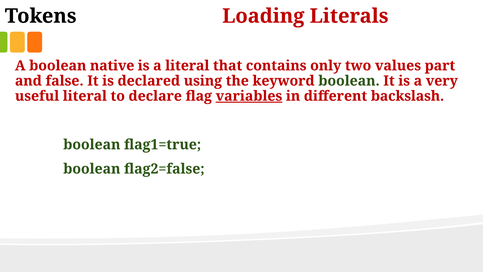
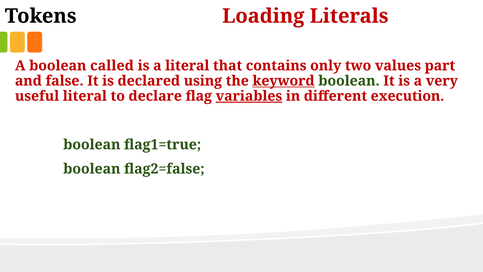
native: native -> called (112, 66)
keyword underline: none -> present (284, 81)
backslash: backslash -> execution (407, 96)
